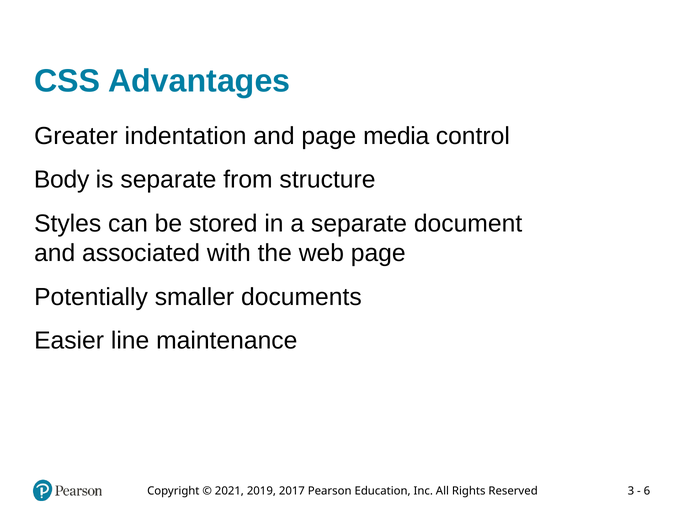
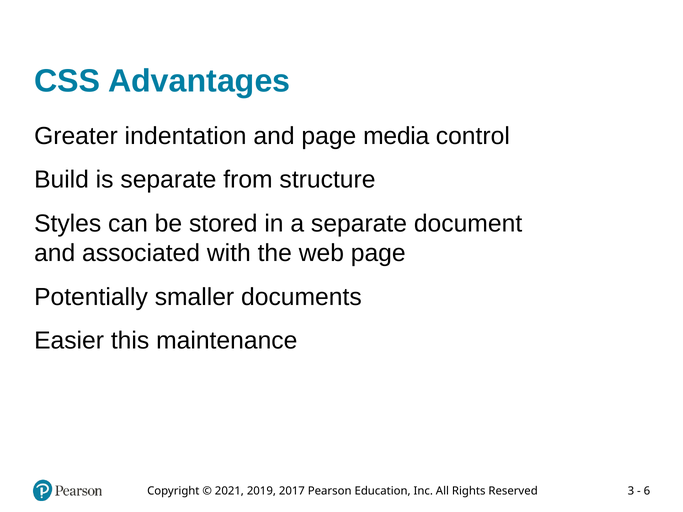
Body: Body -> Build (62, 180)
line: line -> this (130, 341)
